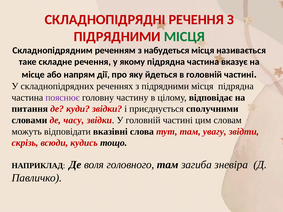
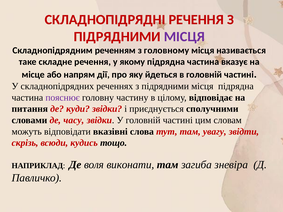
МІСЦЯ colour: green -> purple (184, 37)
набудеться: набудеться -> головному (167, 51)
головного: головного -> виконати (130, 165)
